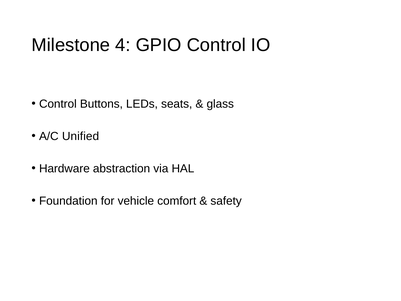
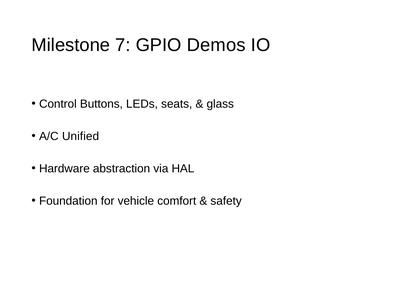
4: 4 -> 7 (123, 45)
GPIO Control: Control -> Demos (216, 45)
